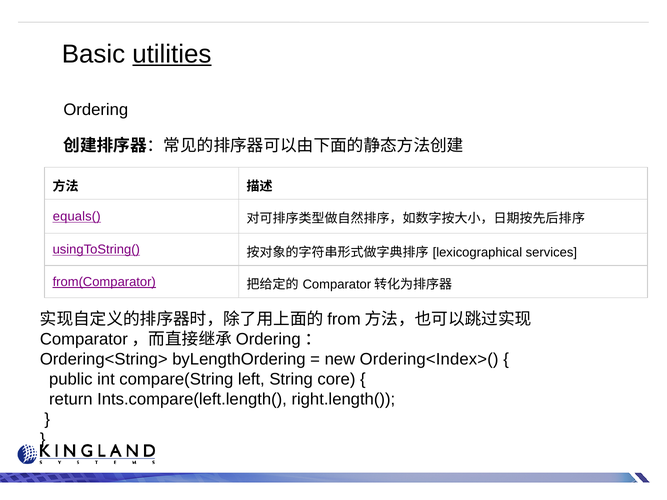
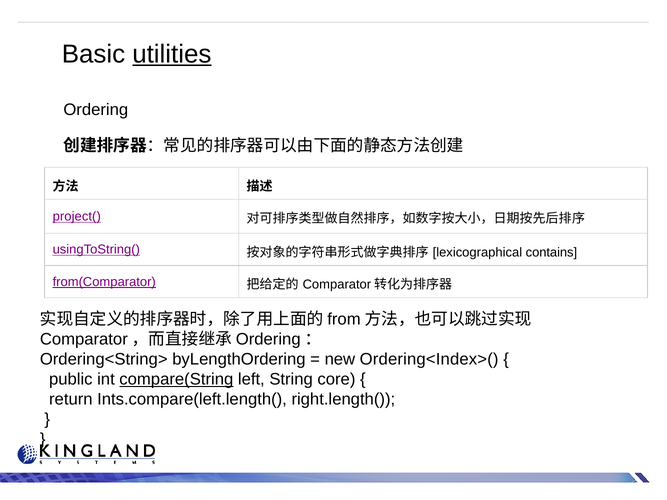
equals(: equals( -> project( (77, 217)
services: services -> contains (551, 252)
compare(String underline: none -> present (176, 380)
